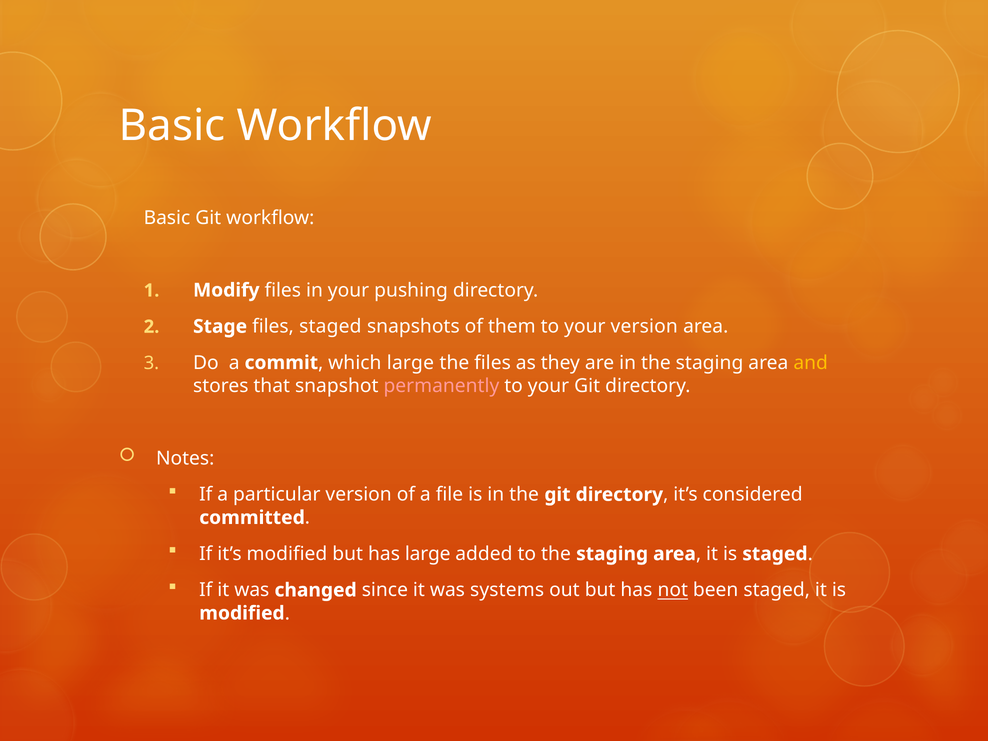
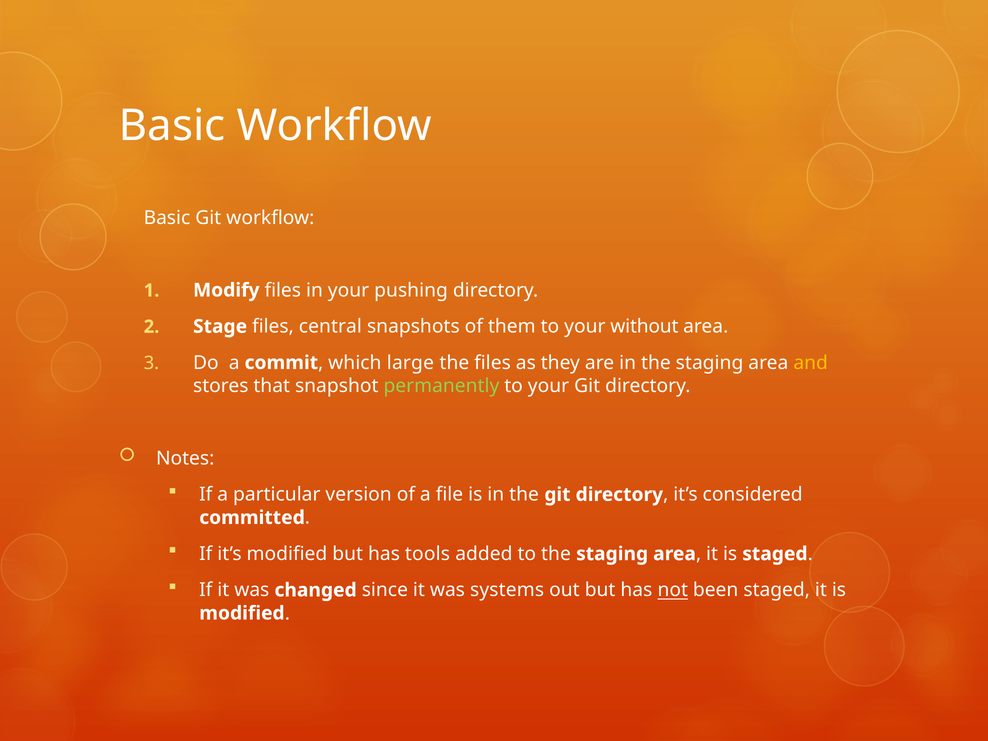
files staged: staged -> central (330, 326)
your version: version -> without (644, 326)
permanently colour: pink -> light green (441, 386)
has large: large -> tools (428, 554)
